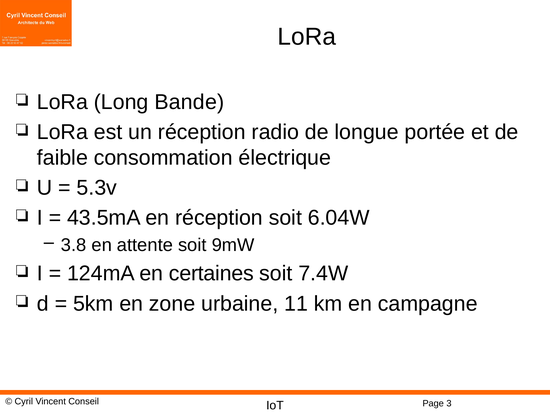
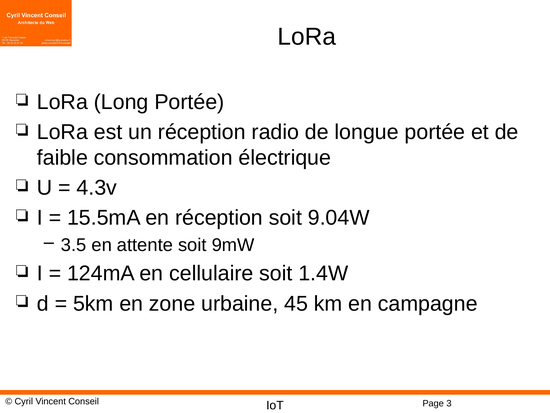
Long Bande: Bande -> Portée (189, 102)
5.3v: 5.3v -> 4.3v (97, 188)
43.5mA: 43.5mA -> 15.5mA (104, 218)
6.04W: 6.04W -> 9.04W (339, 218)
3.8: 3.8 -> 3.5 (74, 245)
certaines: certaines -> cellulaire (211, 273)
7.4W: 7.4W -> 1.4W (323, 273)
11: 11 -> 45 (296, 303)
